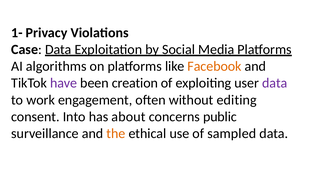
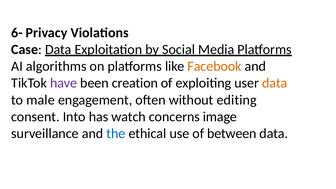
1-: 1- -> 6- (17, 33)
data colour: purple -> orange (275, 83)
work: work -> male (41, 100)
about: about -> watch (129, 117)
public: public -> image (220, 117)
the colour: orange -> blue (116, 134)
sampled: sampled -> between (232, 134)
